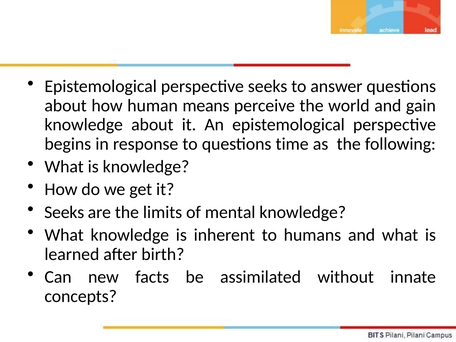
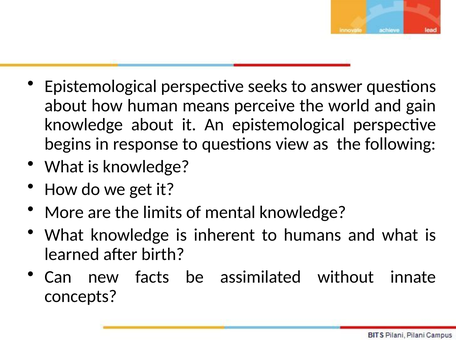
time: time -> view (292, 144)
Seeks: Seeks -> More (64, 212)
